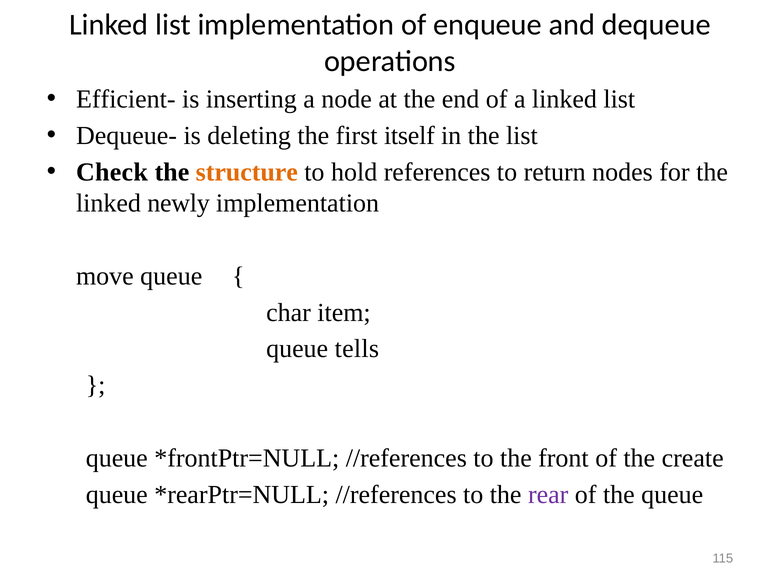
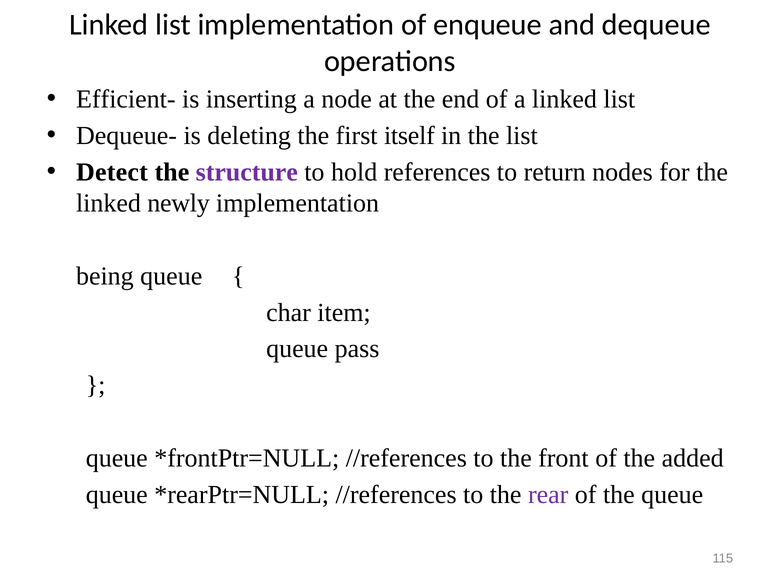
Check: Check -> Detect (112, 172)
structure colour: orange -> purple (247, 172)
move: move -> being (105, 276)
tells: tells -> pass (357, 349)
create: create -> added (693, 458)
